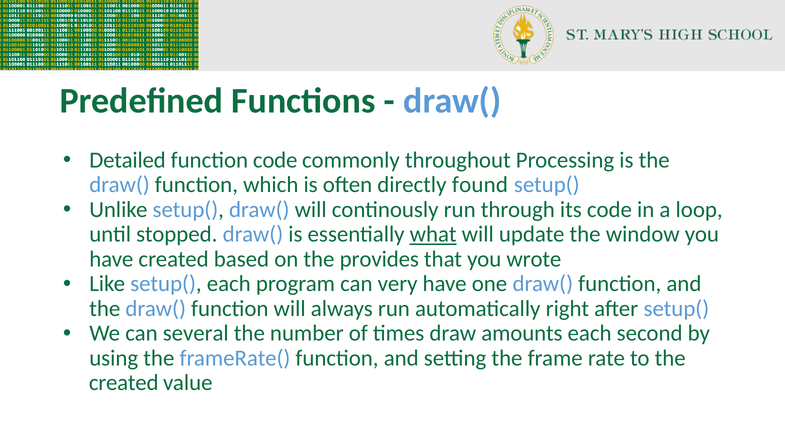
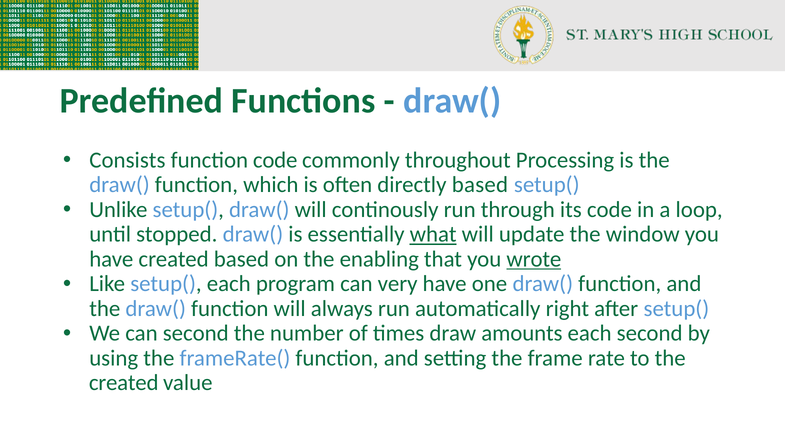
Detailed: Detailed -> Consists (127, 160)
directly found: found -> based (480, 185)
provides: provides -> enabling (379, 259)
wrote underline: none -> present (534, 259)
can several: several -> second (196, 333)
